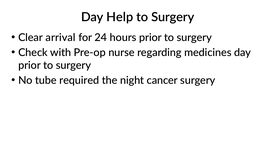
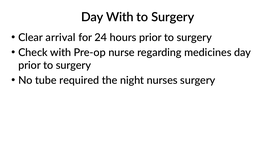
Day Help: Help -> With (120, 17)
cancer: cancer -> nurses (162, 81)
